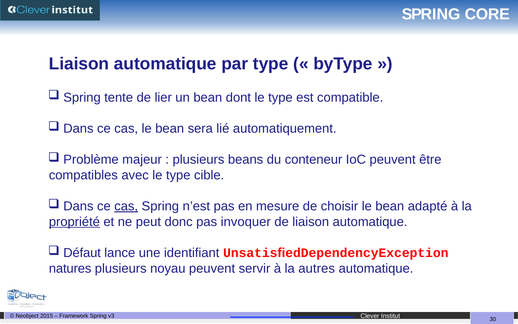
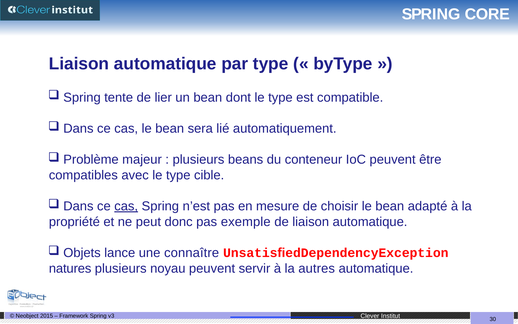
propriété underline: present -> none (74, 222)
invoquer: invoquer -> exemple (246, 222)
Défaut: Défaut -> Objets (82, 253)
identiﬁant: identiﬁant -> connaître (192, 253)
